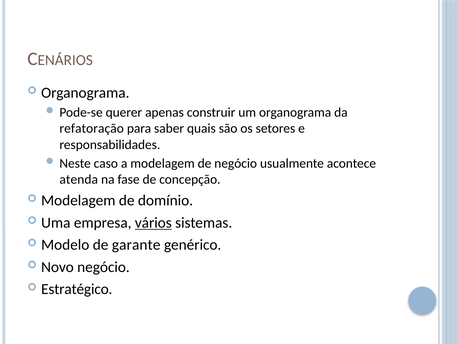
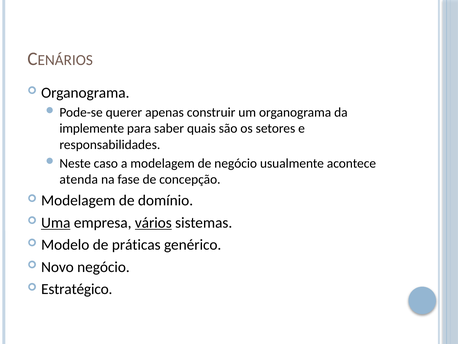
refatoração: refatoração -> implemente (92, 128)
Uma underline: none -> present (56, 222)
garante: garante -> práticas (136, 245)
